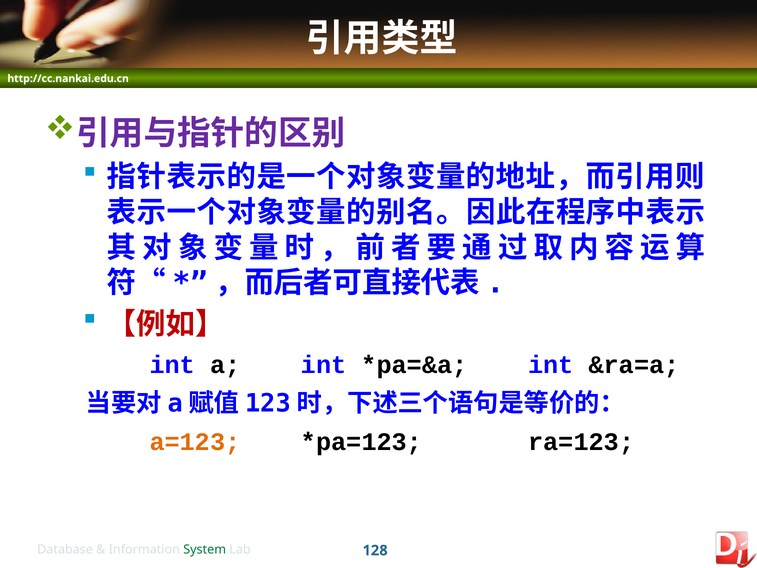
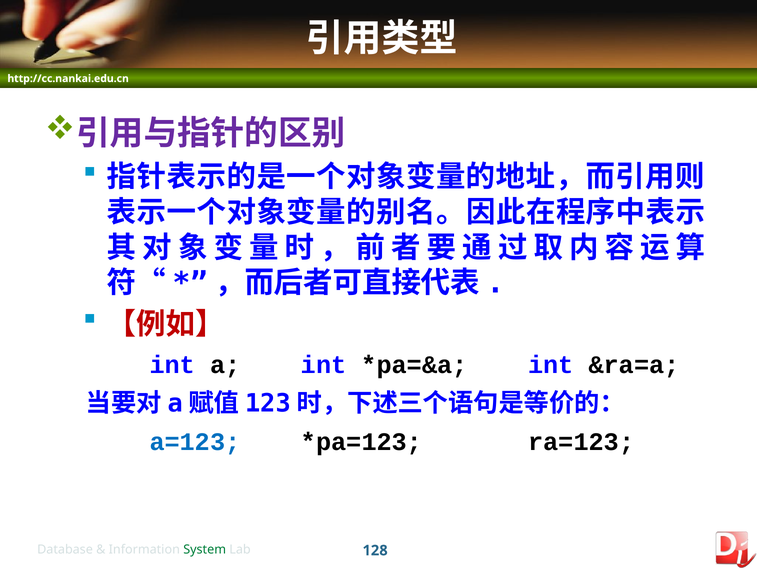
a=123 colour: orange -> blue (195, 442)
